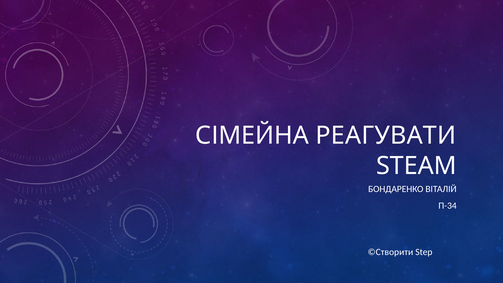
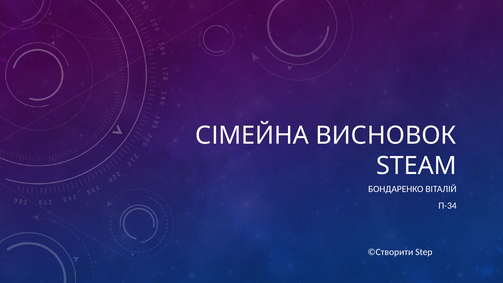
РЕАГУВАТИ: РЕАГУВАТИ -> ВИСНОВОК (386, 136)
